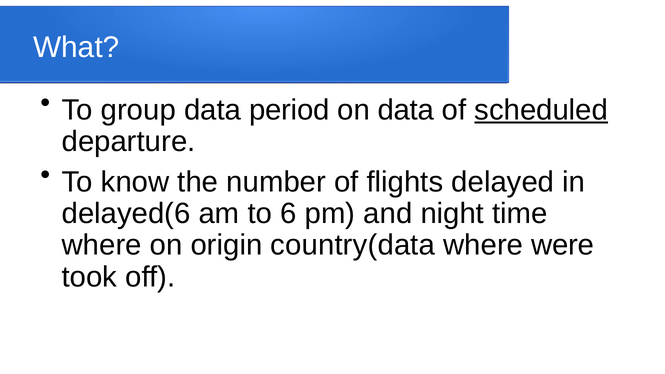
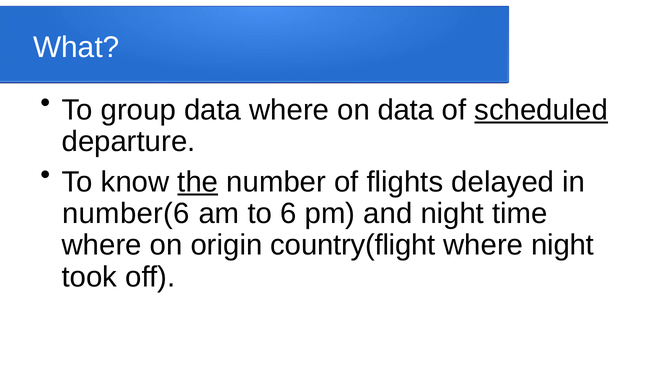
data period: period -> where (289, 110)
the underline: none -> present (198, 182)
delayed(6: delayed(6 -> number(6 (126, 214)
country(data: country(data -> country(flight (353, 245)
where were: were -> night (562, 245)
